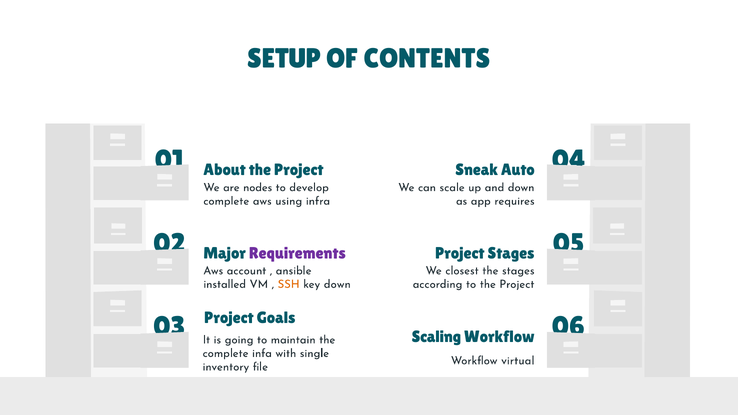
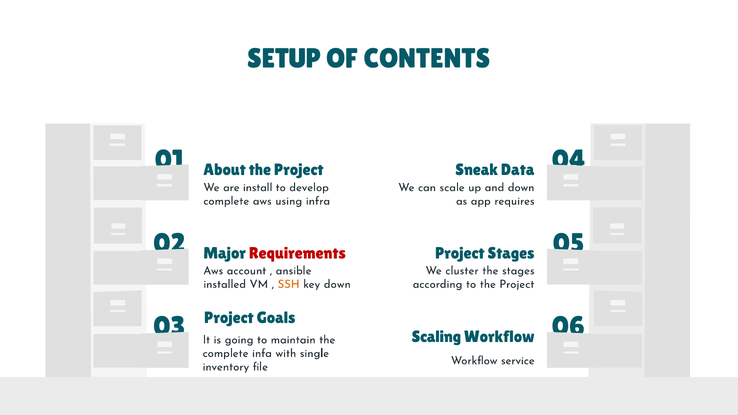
Auto: Auto -> Data (518, 170)
nodes: nodes -> install (258, 187)
Requirements colour: purple -> red (297, 253)
closest: closest -> cluster (462, 271)
virtual: virtual -> service (518, 361)
